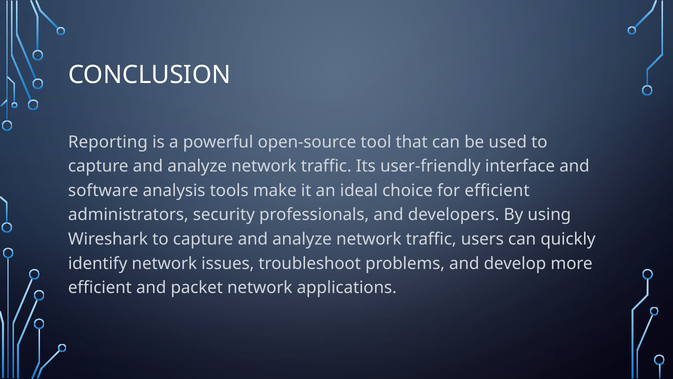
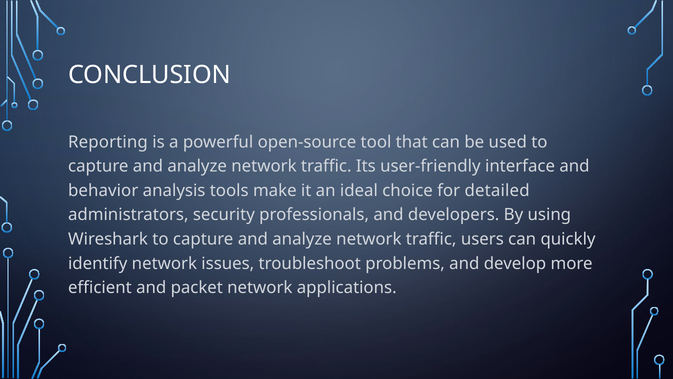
software: software -> behavior (103, 190)
for efficient: efficient -> detailed (497, 190)
